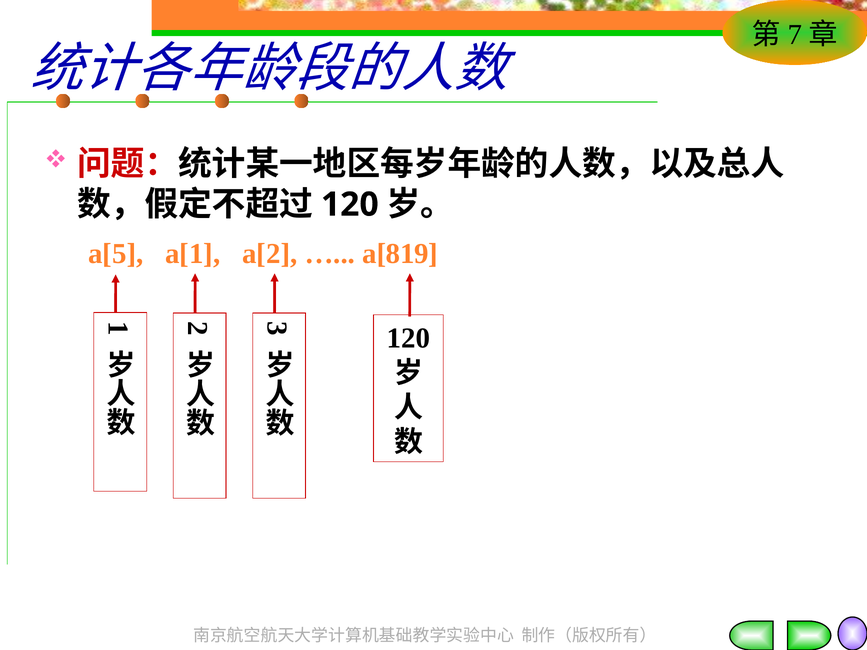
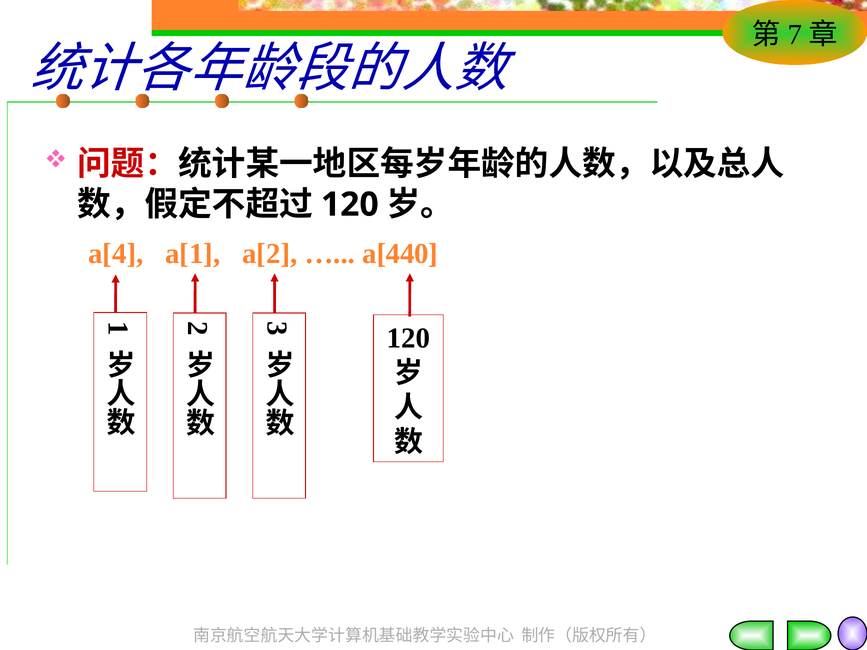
a[5: a[5 -> a[4 (116, 254)
a[819: a[819 -> a[440 (400, 254)
